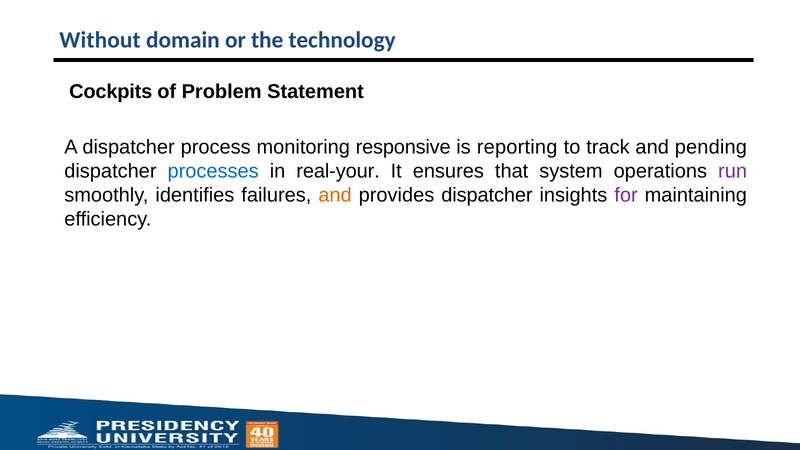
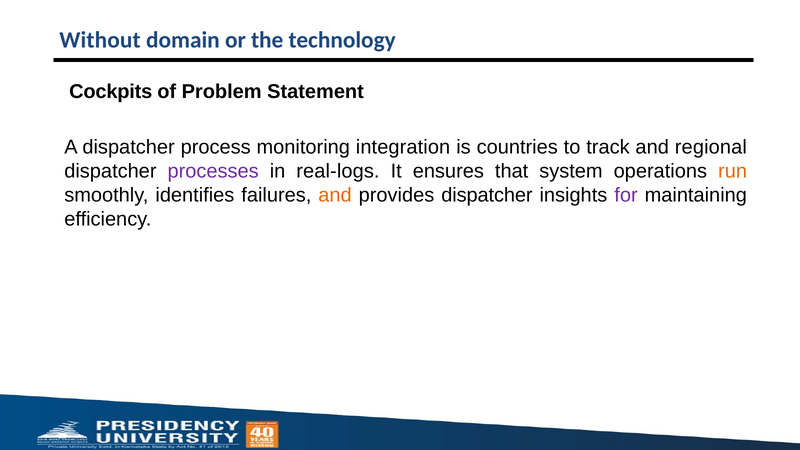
responsive: responsive -> integration (403, 147)
reporting: reporting -> countries (517, 147)
pending: pending -> regional (711, 147)
processes colour: blue -> purple (213, 171)
real-your: real-your -> real-logs (338, 171)
run colour: purple -> orange (733, 171)
